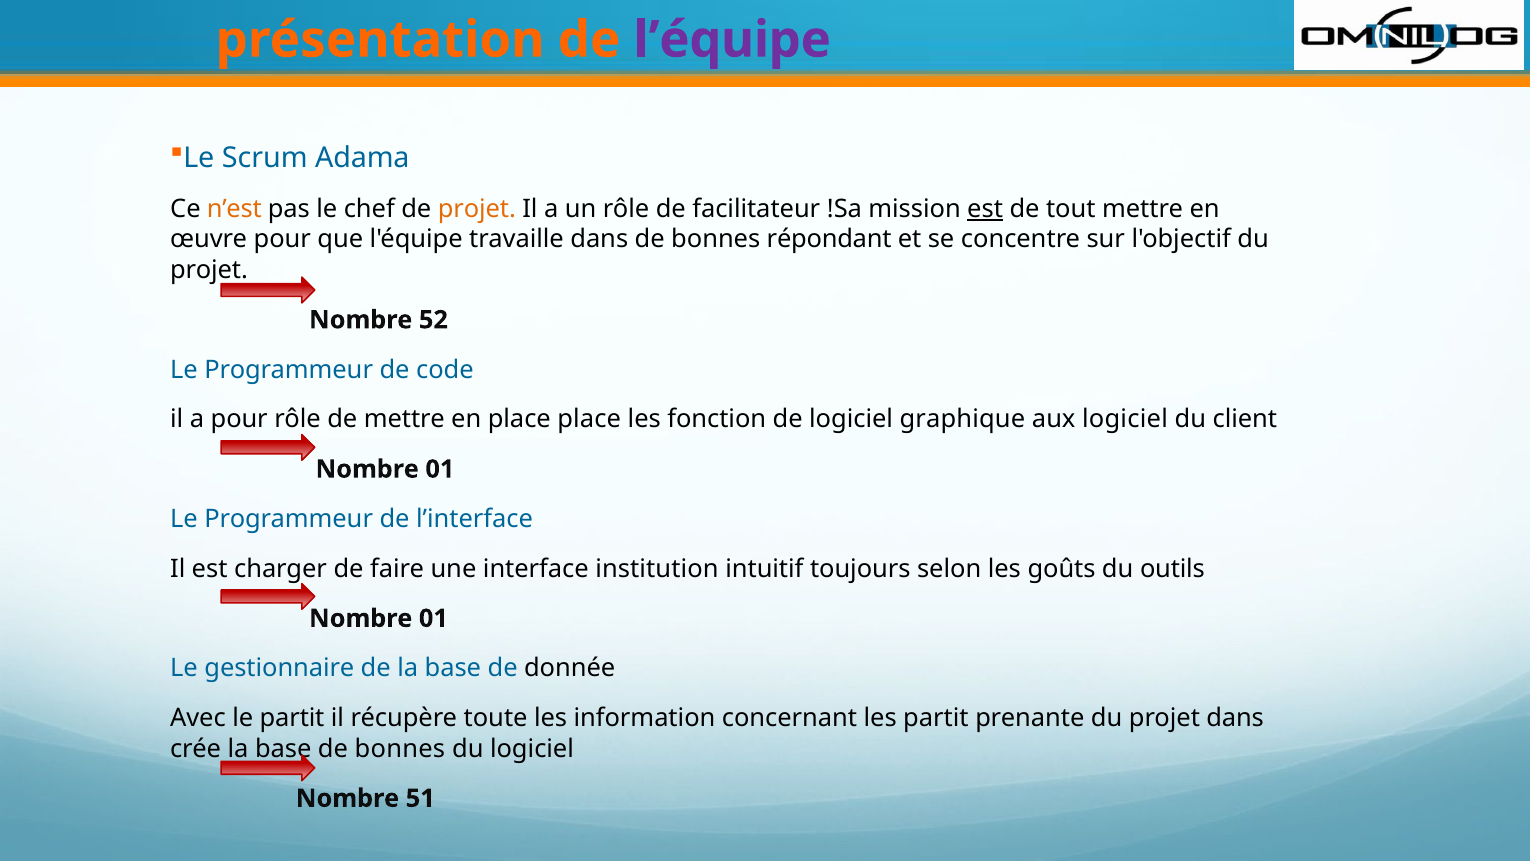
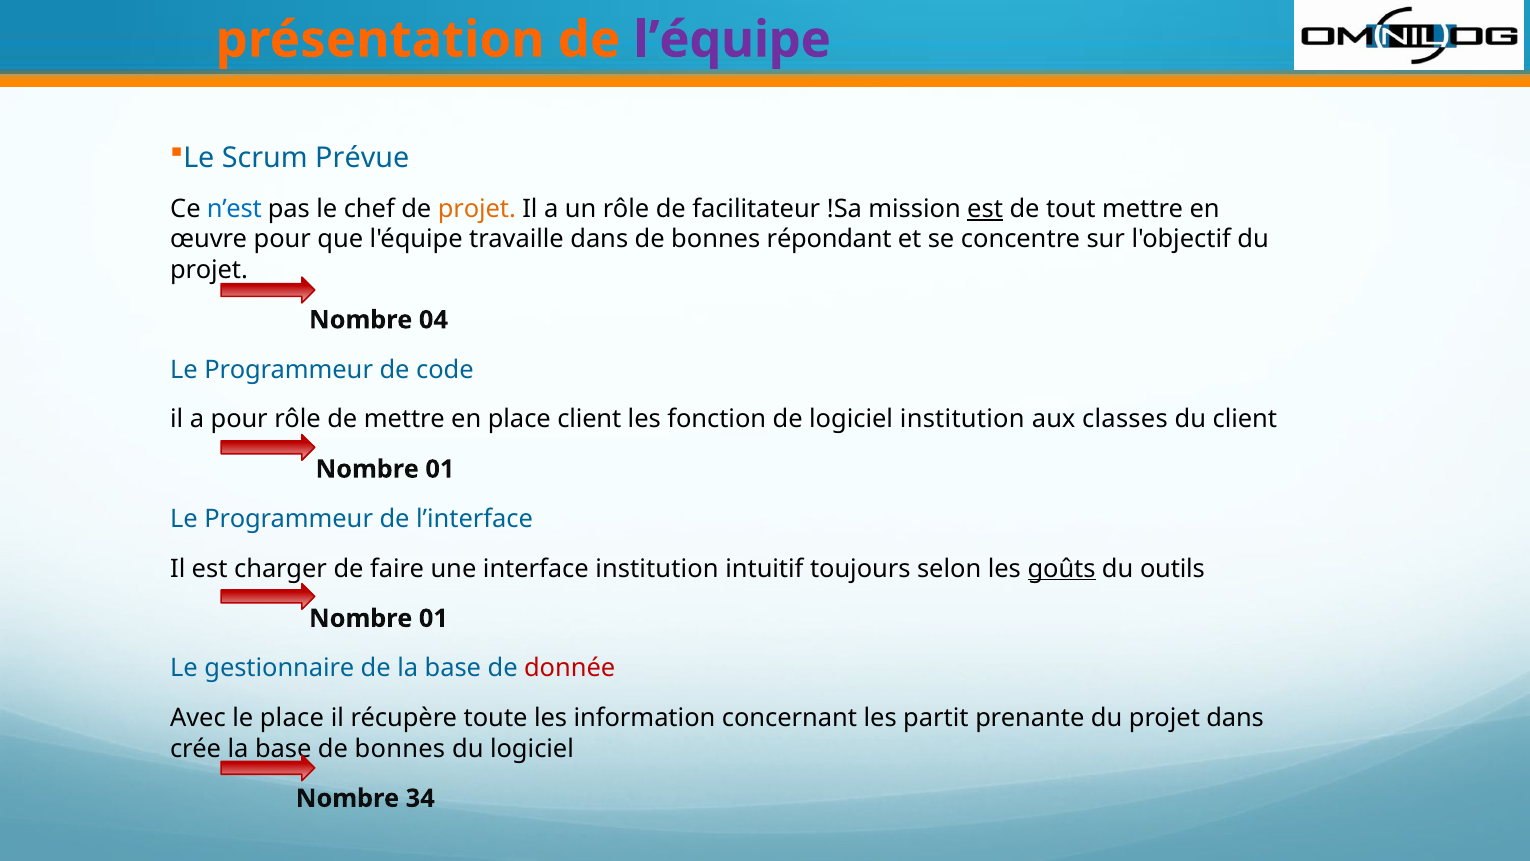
Adama: Adama -> Prévue (362, 157)
n’est colour: orange -> blue (234, 209)
52: 52 -> 04 (433, 320)
place place: place -> client (589, 419)
logiciel graphique: graphique -> institution (962, 419)
aux logiciel: logiciel -> classes (1125, 419)
goûts underline: none -> present (1062, 568)
donnée colour: black -> red (570, 668)
le partit: partit -> place (292, 718)
51: 51 -> 34 (420, 798)
